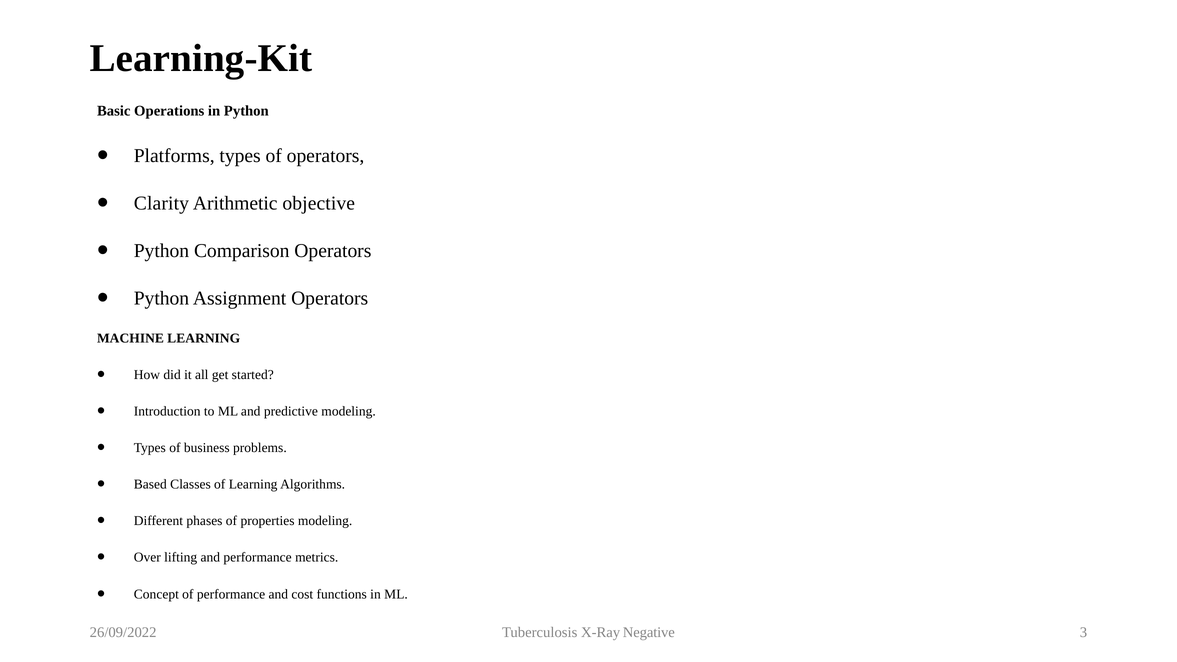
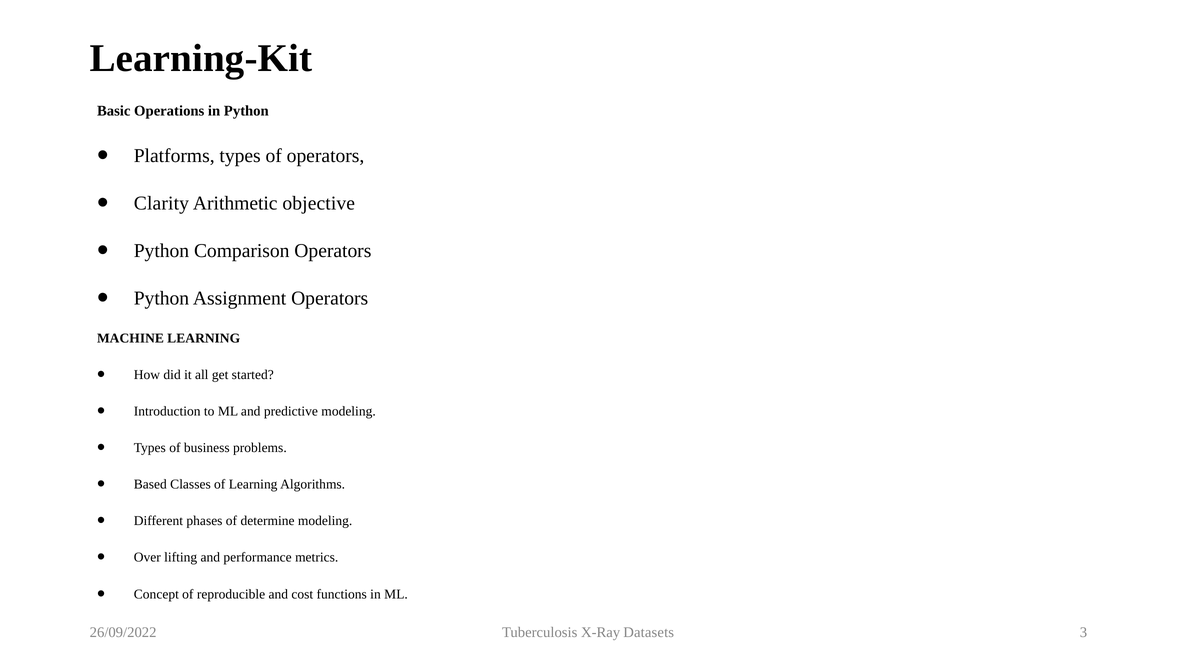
properties: properties -> determine (268, 521)
of performance: performance -> reproducible (231, 594)
Negative: Negative -> Datasets (649, 632)
